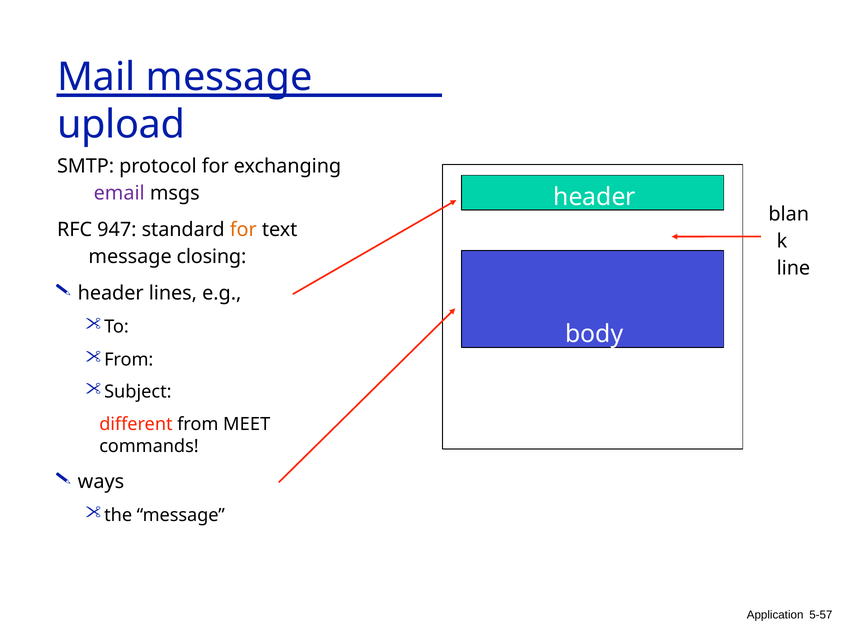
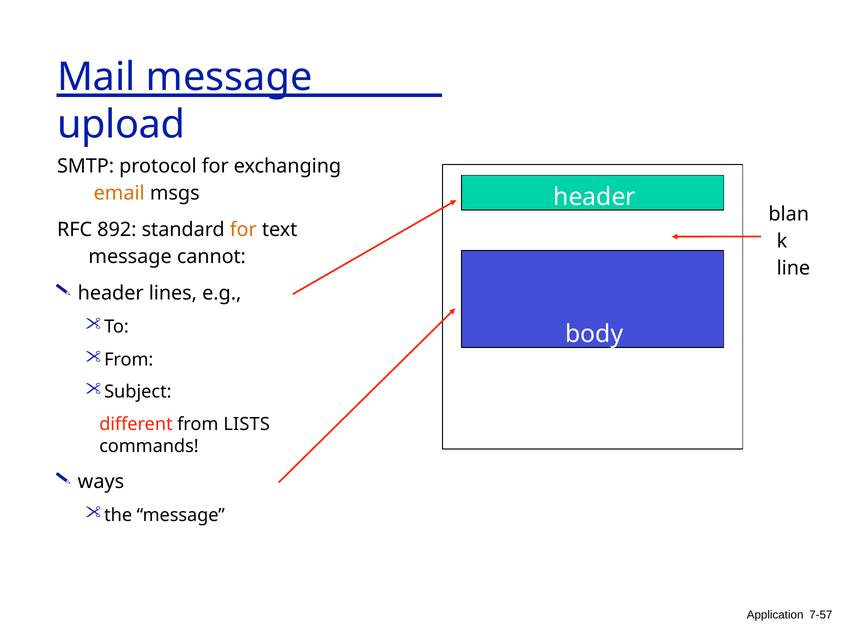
email colour: purple -> orange (119, 193)
947: 947 -> 892 (117, 230)
closing: closing -> cannot (211, 257)
MEET: MEET -> LISTS (247, 424)
5-57: 5-57 -> 7-57 (821, 615)
